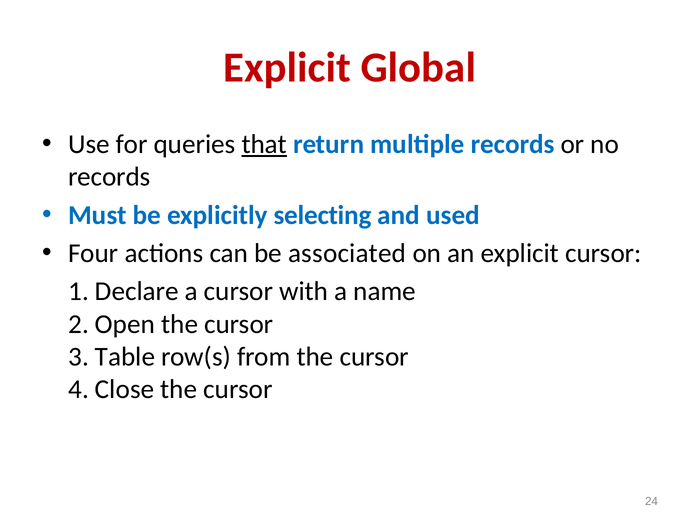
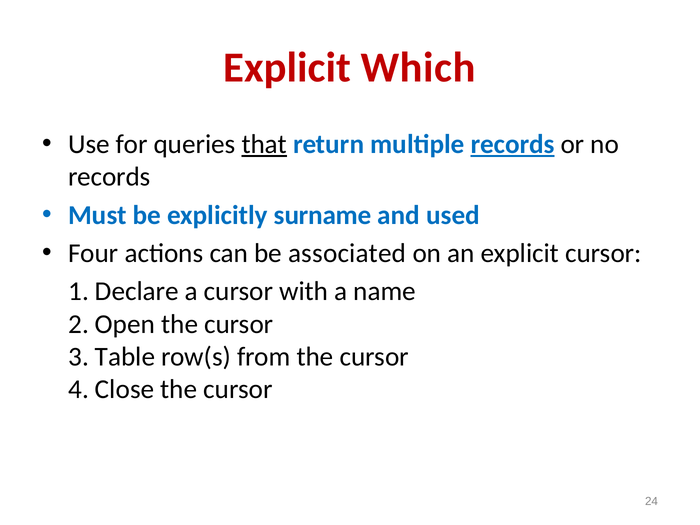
Global: Global -> Which (418, 68)
records underline: none -> present (513, 144)
selecting: selecting -> surname (323, 215)
